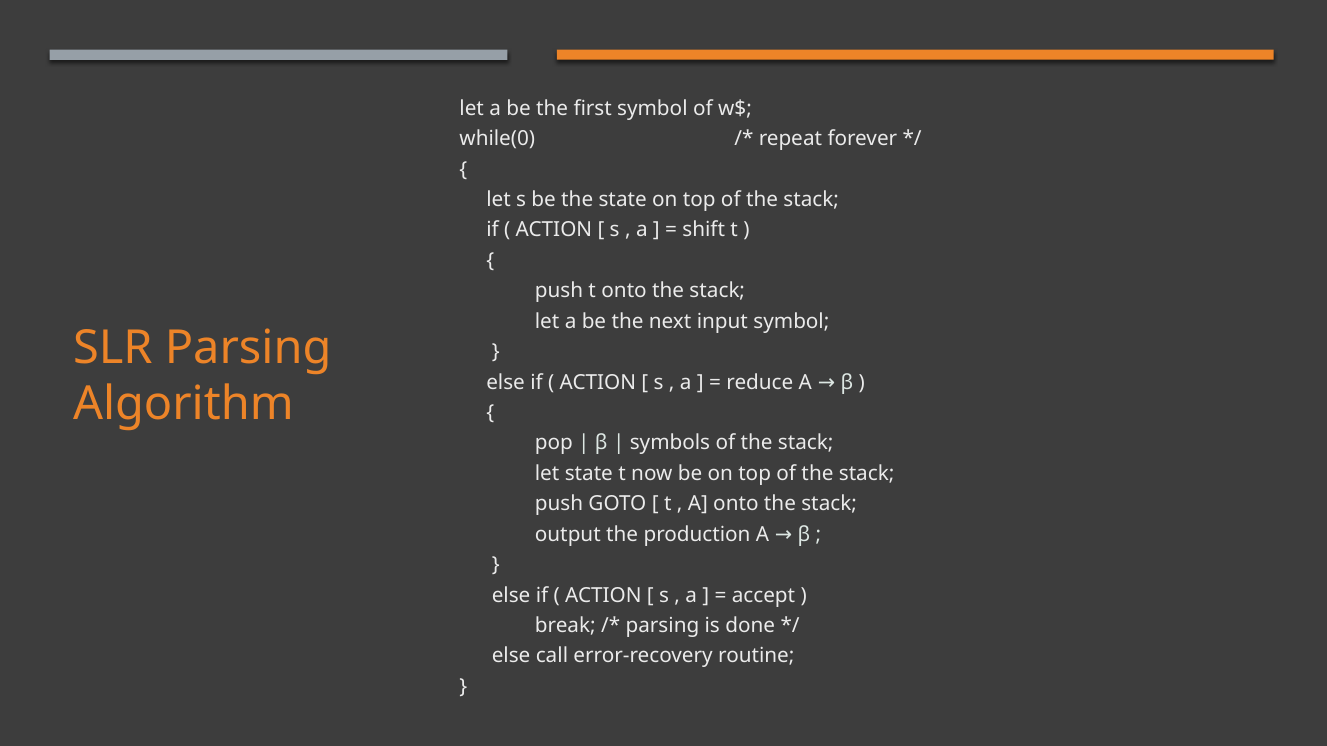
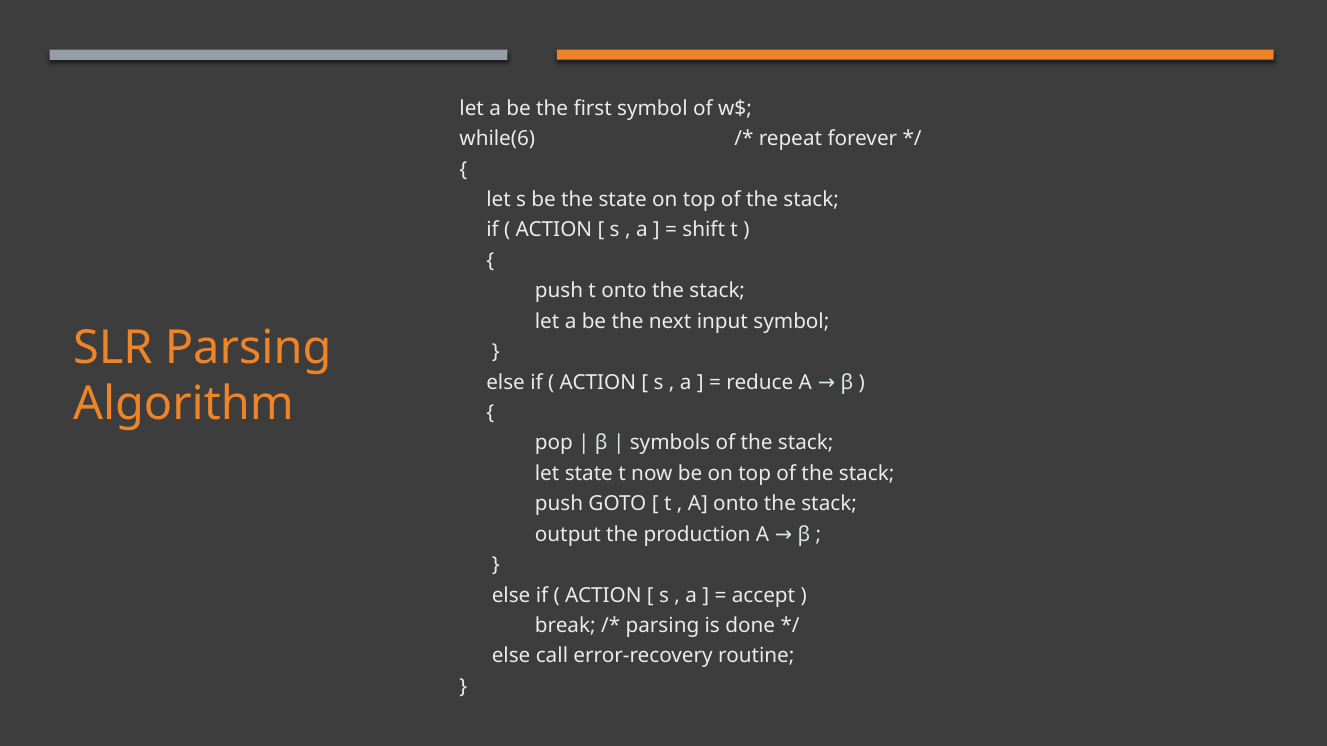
while(0: while(0 -> while(6 (497, 139)
